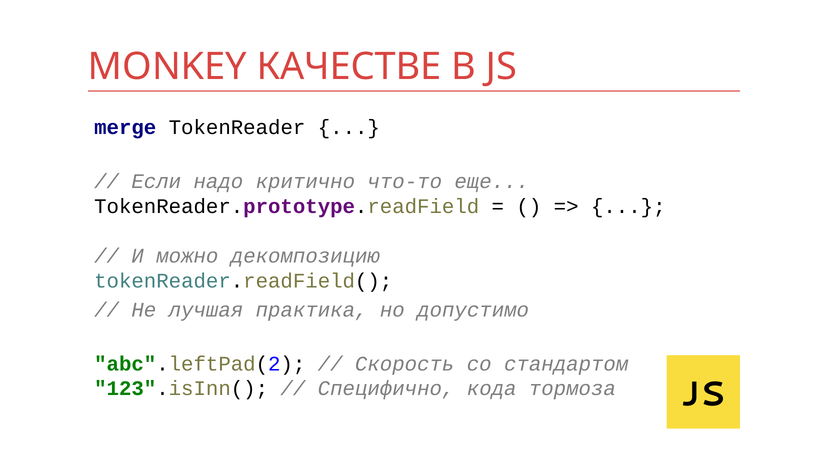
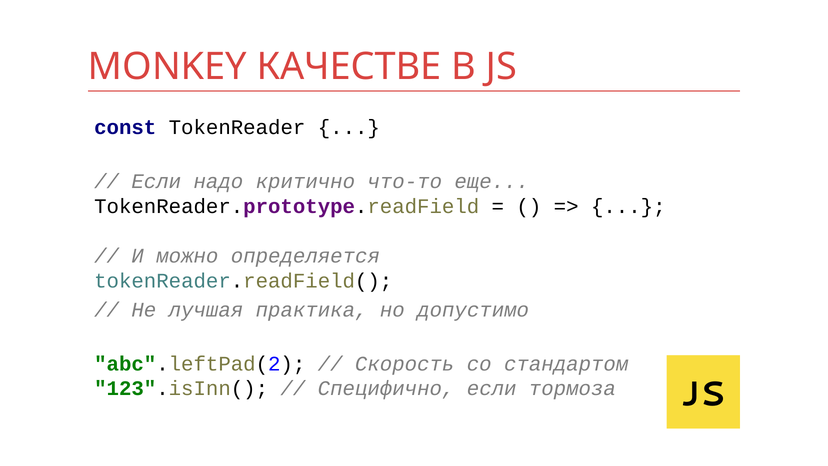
merge: merge -> const (125, 128)
декомпозицию: декомпозицию -> определяется (305, 256)
Специфично кода: кода -> если (492, 388)
